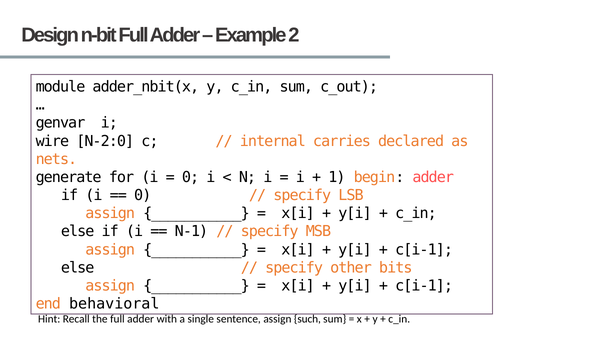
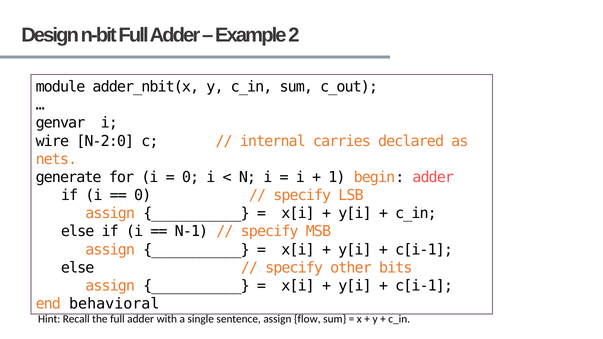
such: such -> flow (307, 319)
